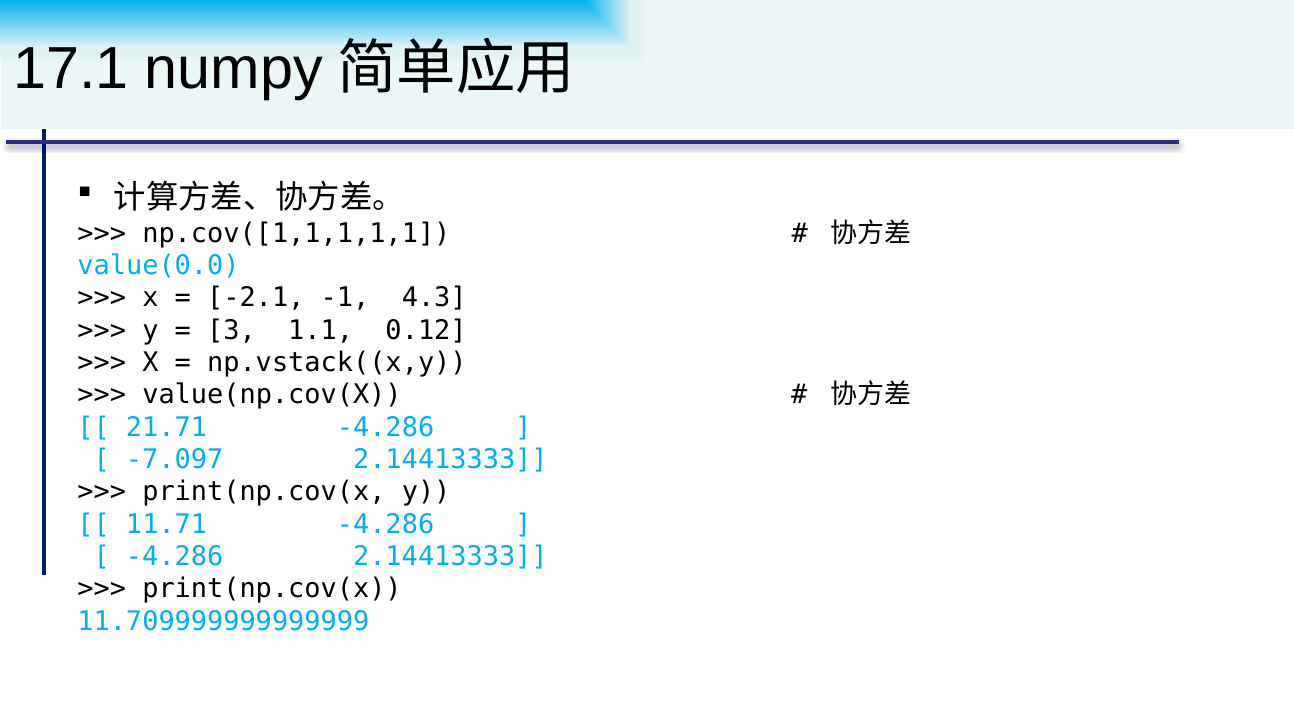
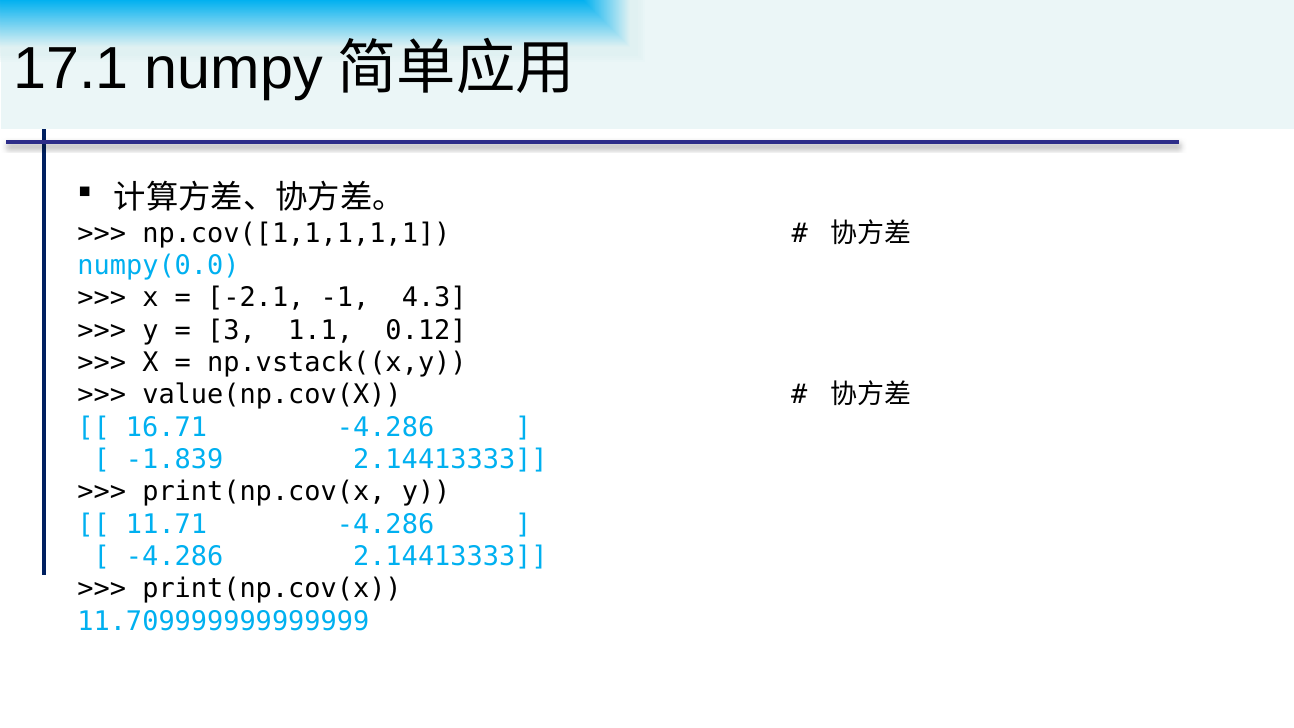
value(0.0: value(0.0 -> numpy(0.0 (159, 265)
21.71: 21.71 -> 16.71 (167, 427)
-7.097: -7.097 -> -1.839 (175, 460)
